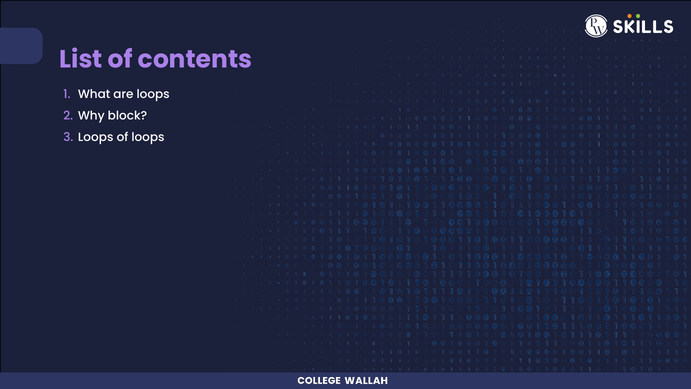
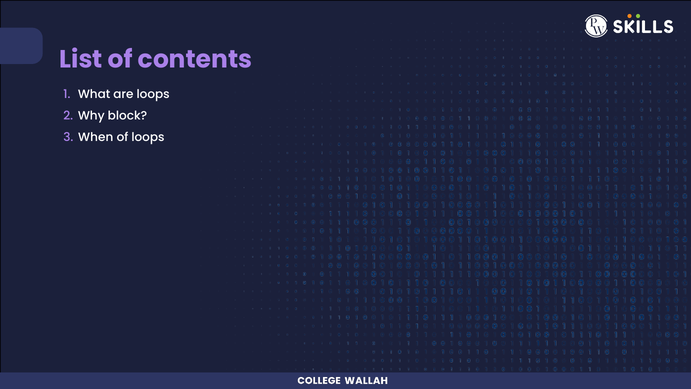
Loops: Loops -> When (96, 137)
